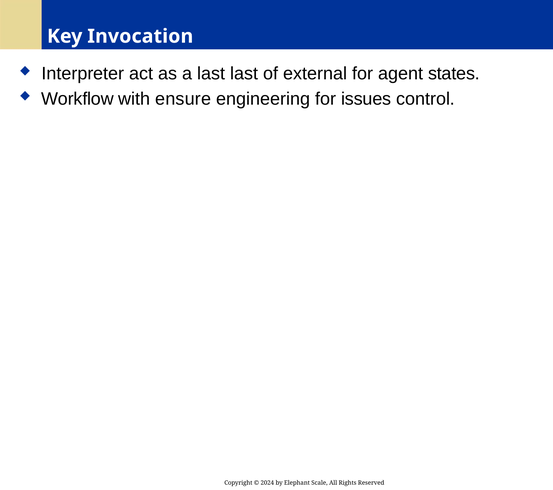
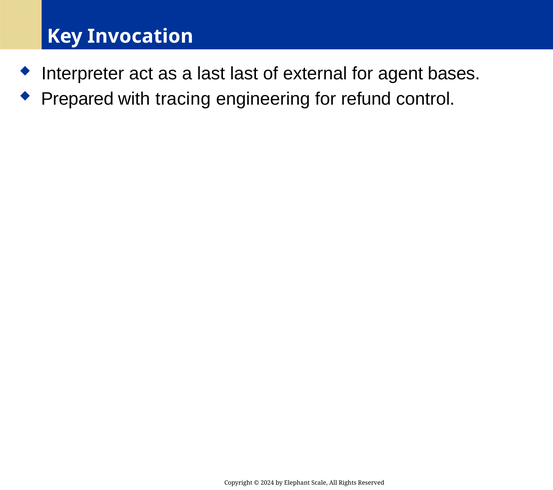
states: states -> bases (454, 73)
Workflow: Workflow -> Prepared (77, 99)
ensure: ensure -> tracing (183, 99)
issues: issues -> refund (366, 99)
